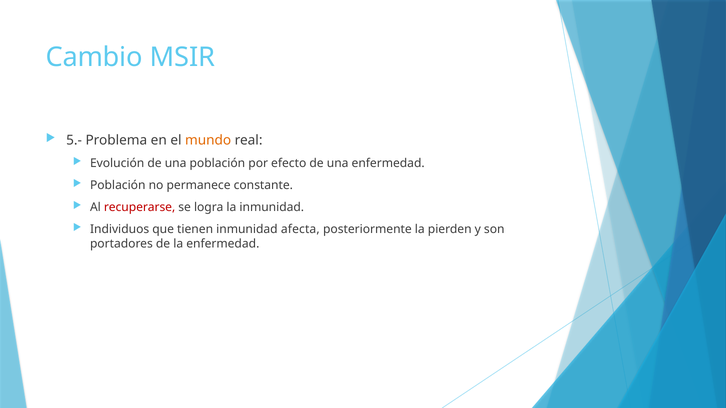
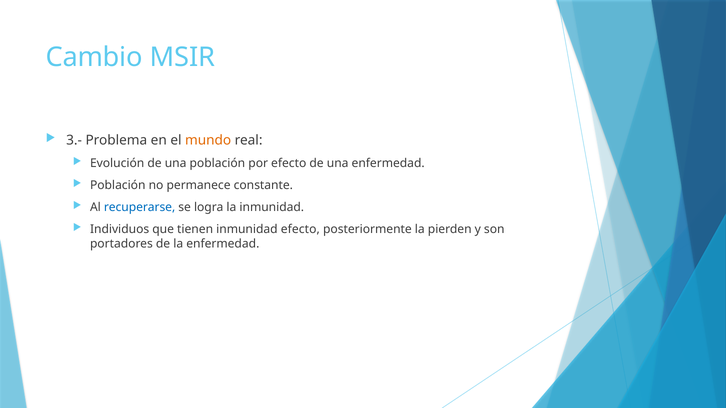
5.-: 5.- -> 3.- (74, 141)
recuperarse colour: red -> blue (140, 208)
inmunidad afecta: afecta -> efecto (300, 230)
